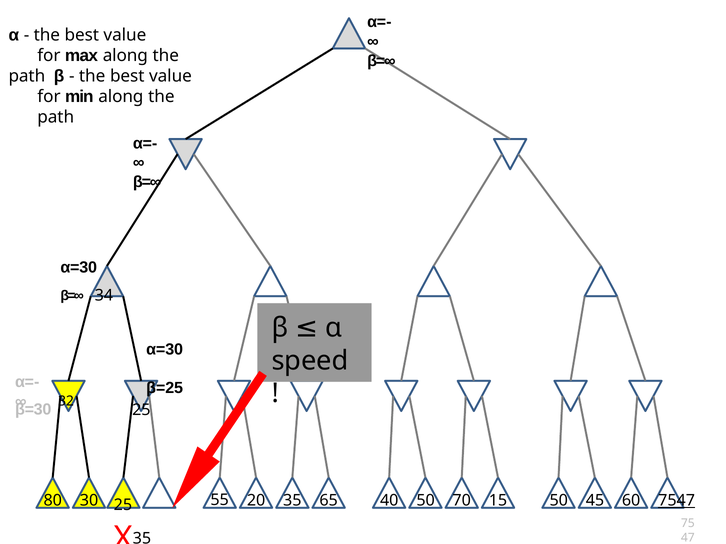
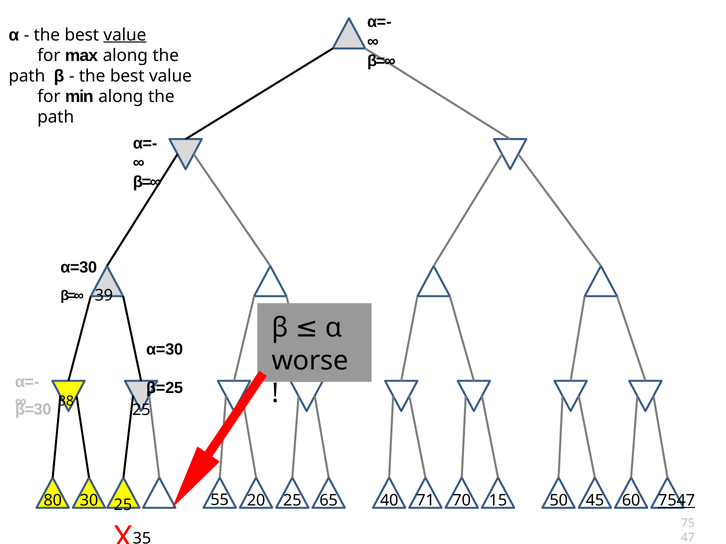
value underline: none -> present (125, 35)
34: 34 -> 39 (104, 296)
speed: speed -> worse (310, 361)
32: 32 -> 38 (66, 401)
20 35: 35 -> 25 (292, 501)
40 50: 50 -> 71 (426, 501)
